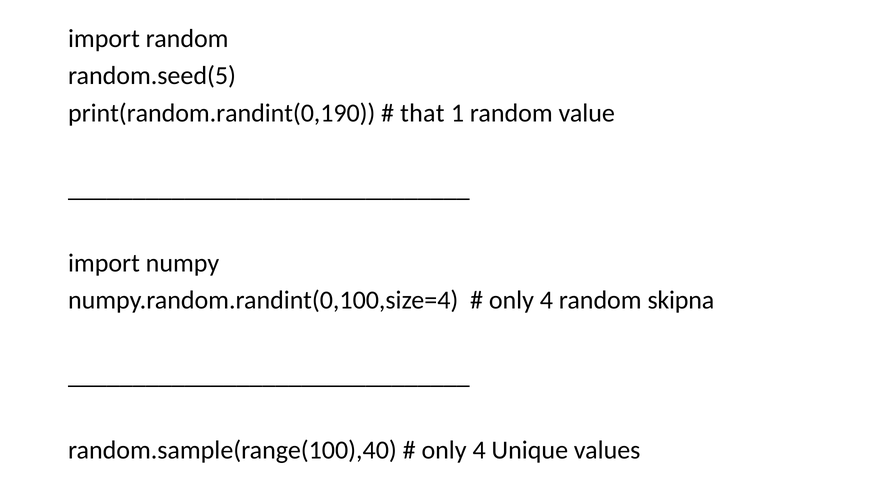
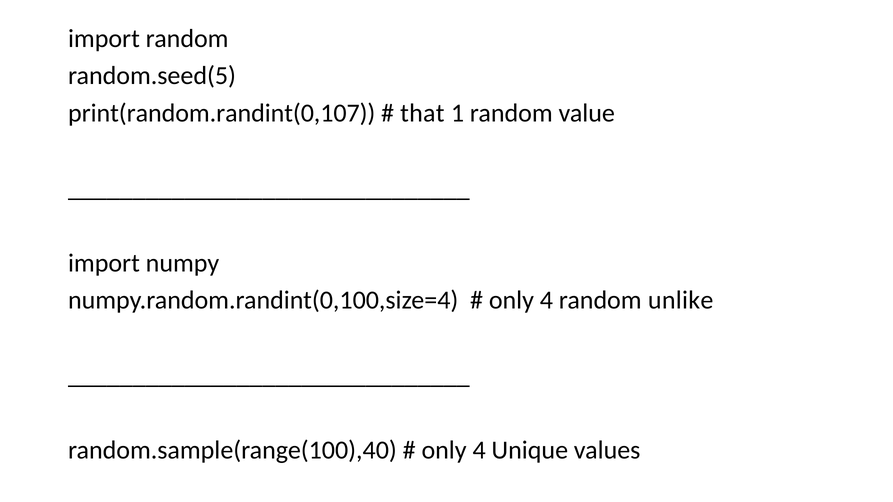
print(random.randint(0,190: print(random.randint(0,190 -> print(random.randint(0,107 (222, 113)
skipna: skipna -> unlike (681, 301)
